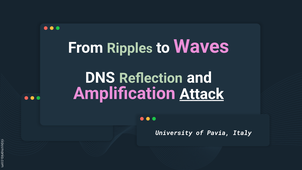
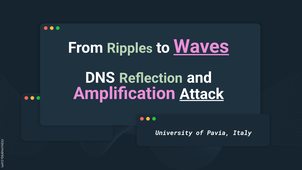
Waves underline: none -> present (201, 46)
